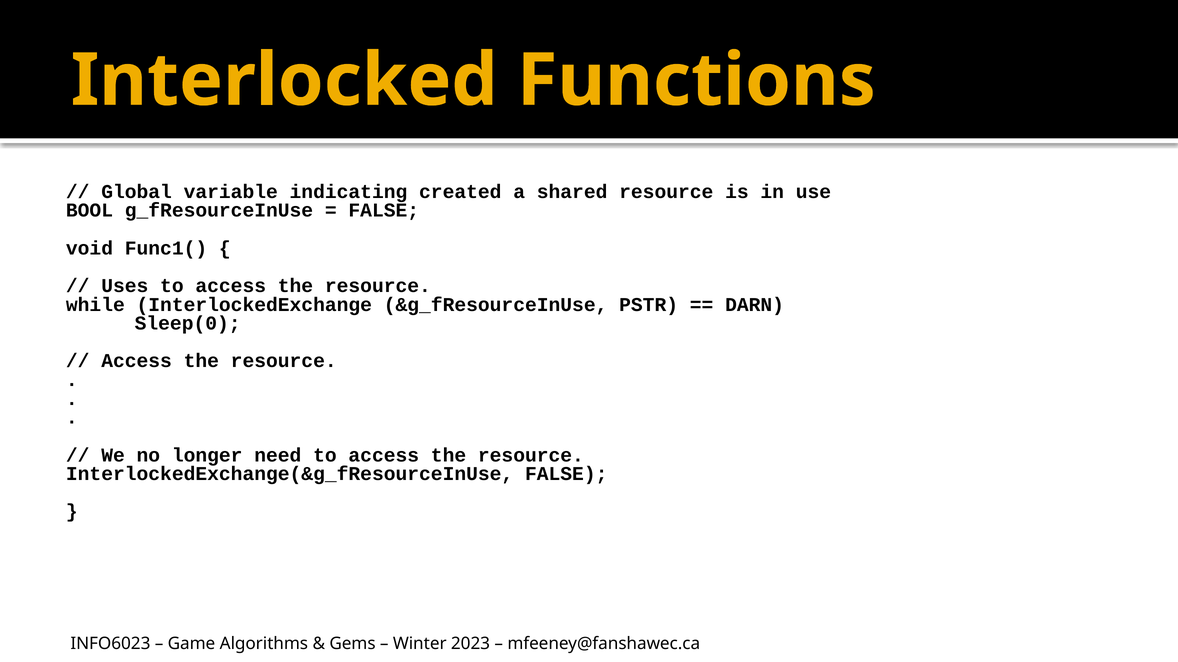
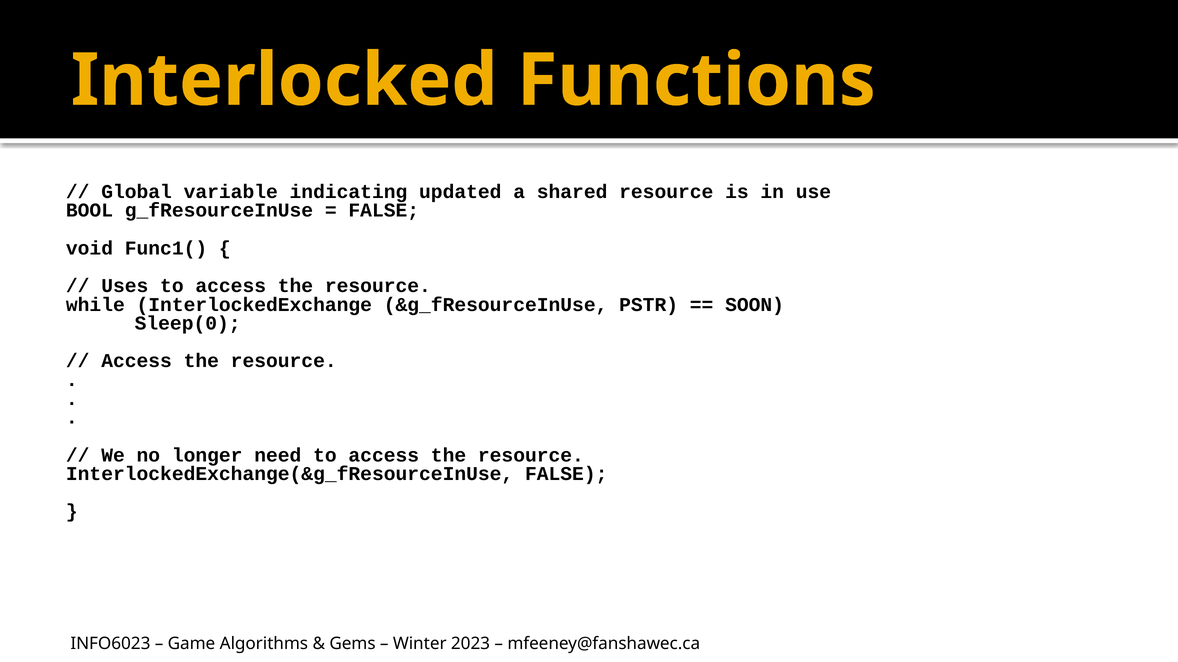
created: created -> updated (460, 192)
DARN: DARN -> SOON (755, 305)
